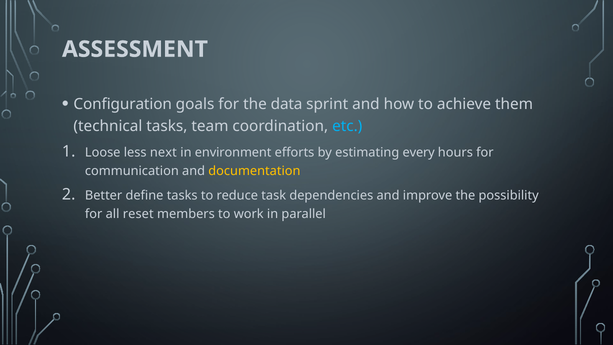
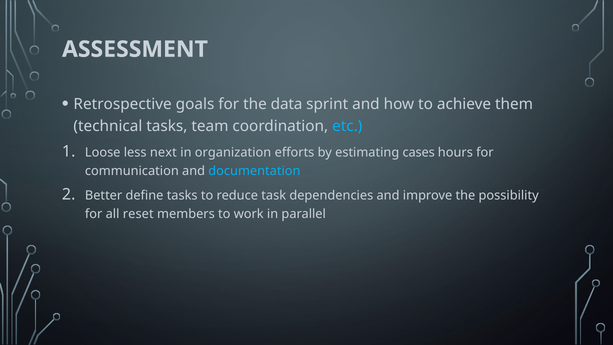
Configuration: Configuration -> Retrospective (123, 104)
environment: environment -> organization (233, 152)
every: every -> cases (419, 152)
documentation colour: yellow -> light blue (254, 171)
